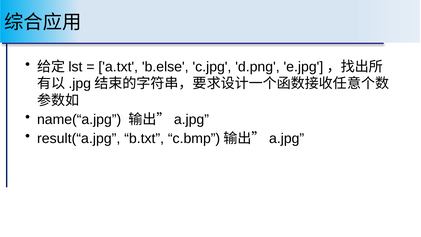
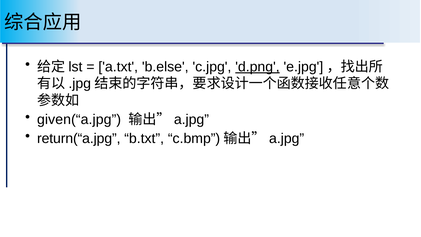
d.png underline: none -> present (257, 67)
name(“a.jpg: name(“a.jpg -> given(“a.jpg (79, 119)
result(“a.jpg: result(“a.jpg -> return(“a.jpg (79, 138)
